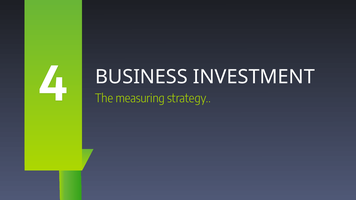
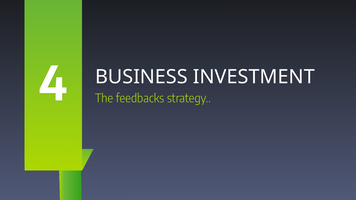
measuring: measuring -> feedbacks (140, 99)
